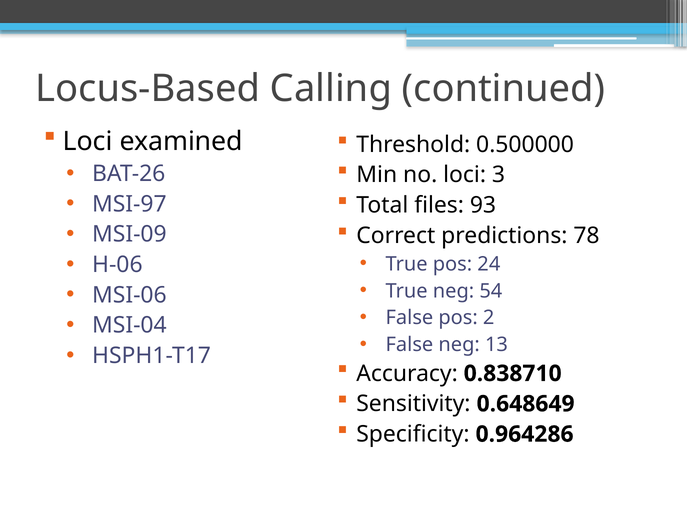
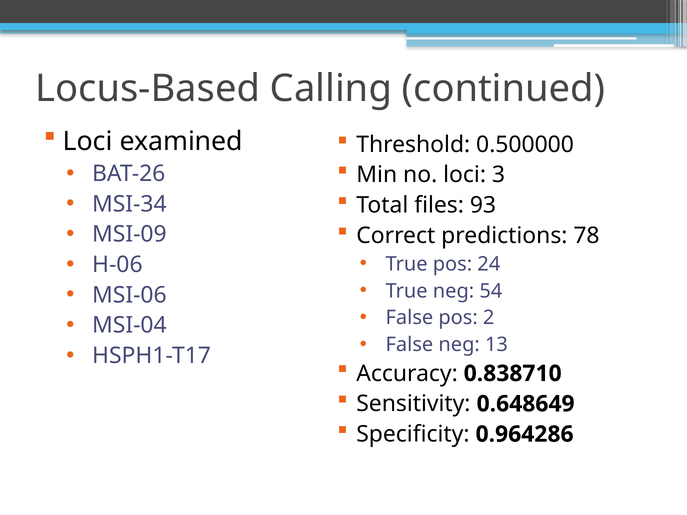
MSI-97: MSI-97 -> MSI-34 (129, 204)
